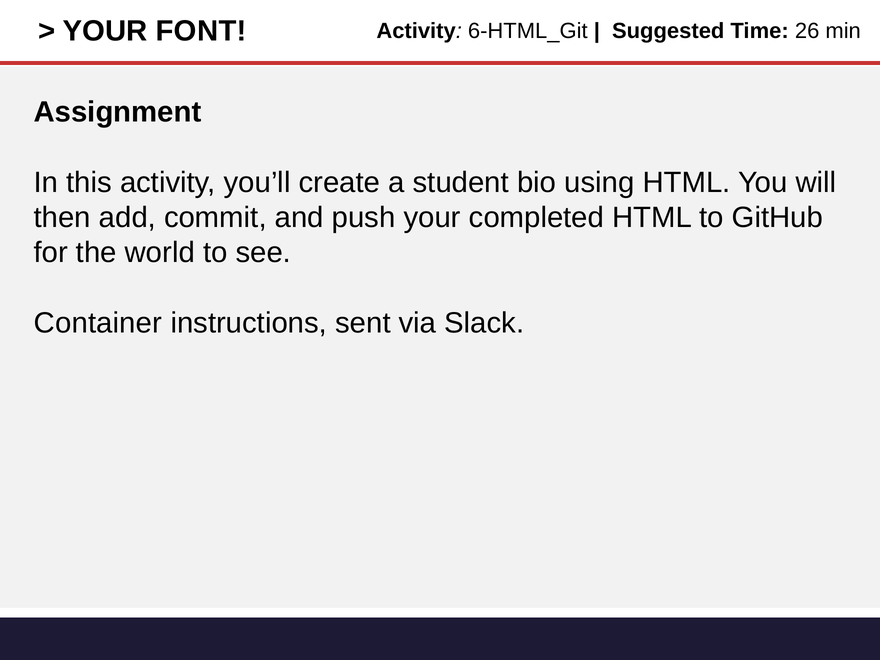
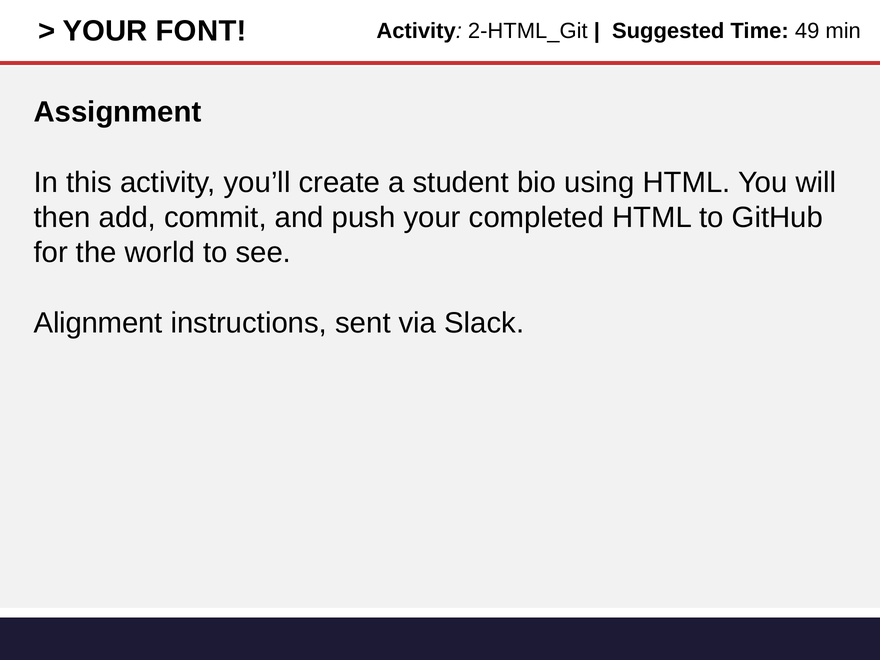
6-HTML_Git: 6-HTML_Git -> 2-HTML_Git (528, 31)
26: 26 -> 49 (807, 31)
Container: Container -> Alignment (98, 323)
